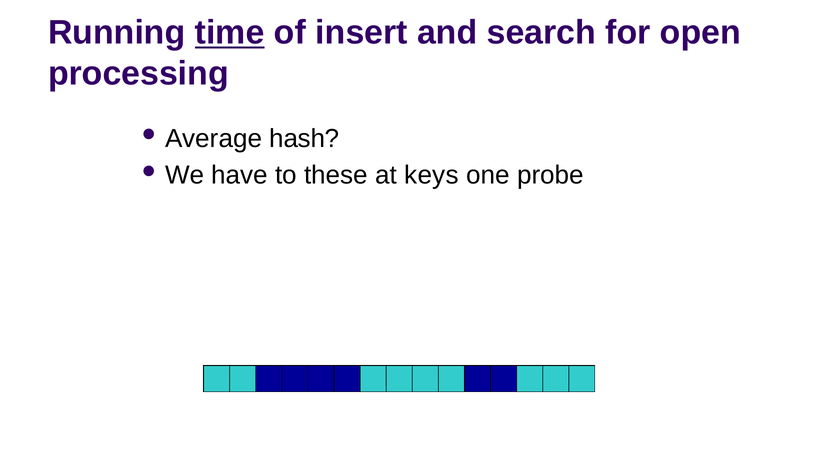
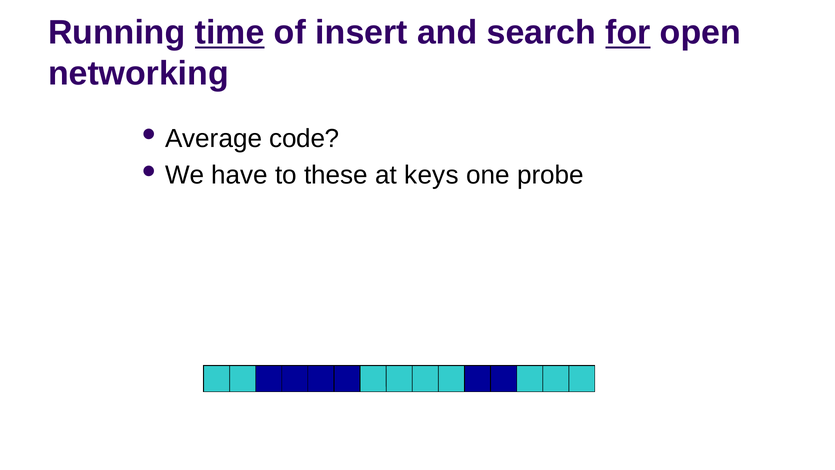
for underline: none -> present (628, 33)
processing: processing -> networking (138, 73)
hash: hash -> code (304, 138)
